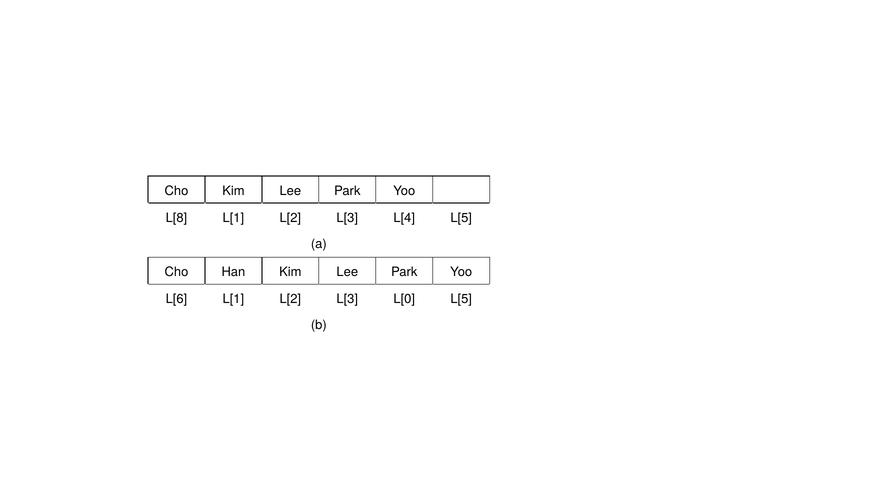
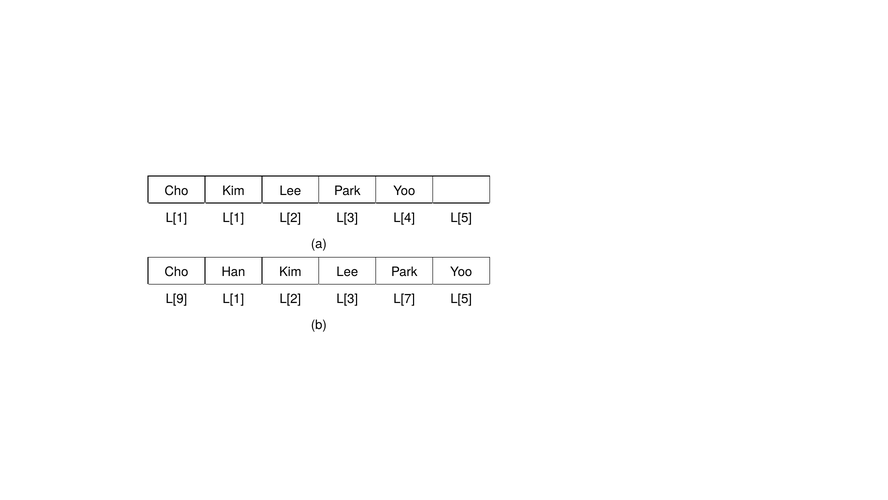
L[8: L[8 -> L[1 (176, 218)
L[6: L[6 -> L[9 (176, 299)
L[0: L[0 -> L[7 (404, 299)
